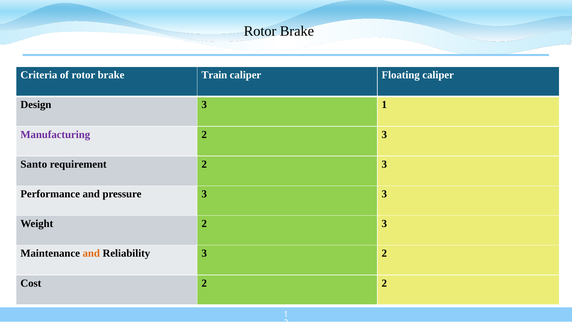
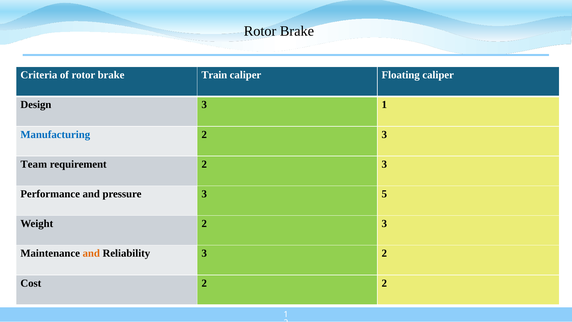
Manufacturing colour: purple -> blue (55, 134)
Santo: Santo -> Team (34, 164)
3 3: 3 -> 5 (384, 194)
